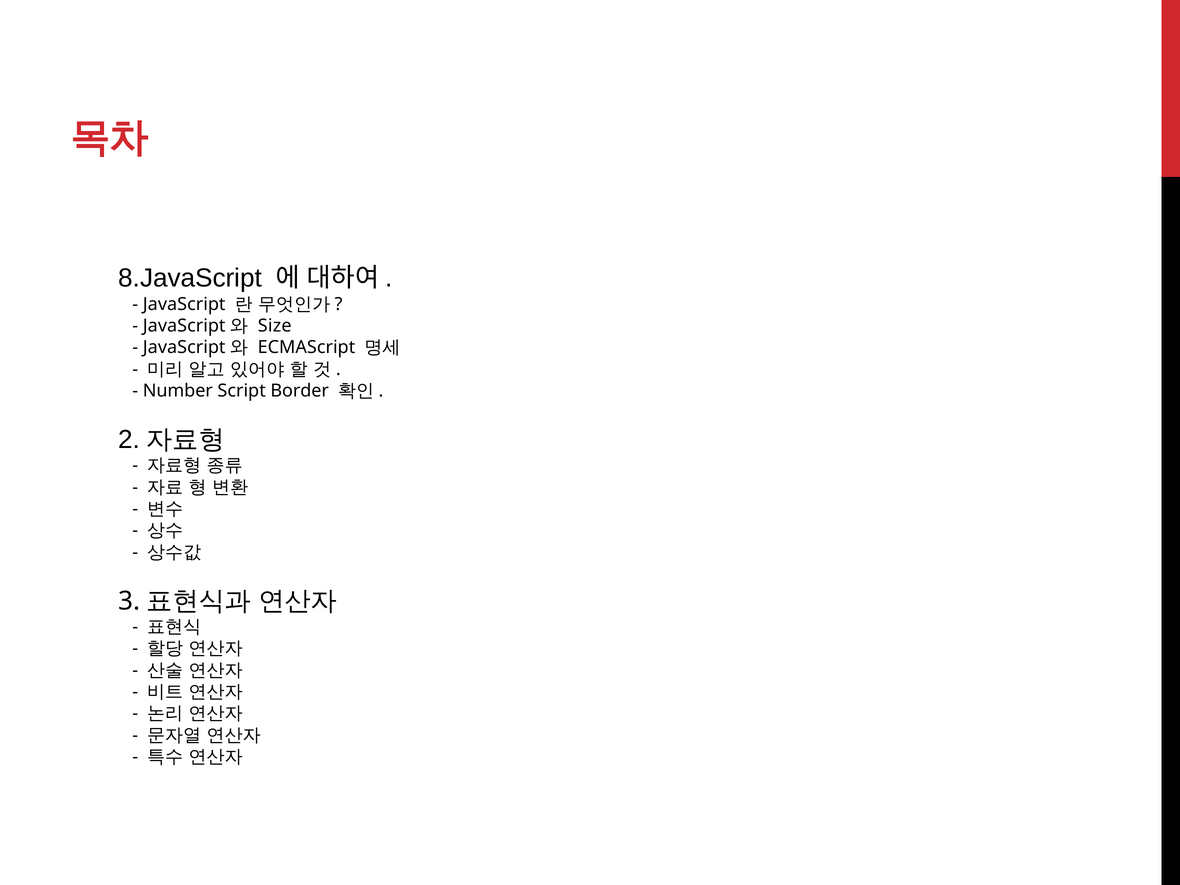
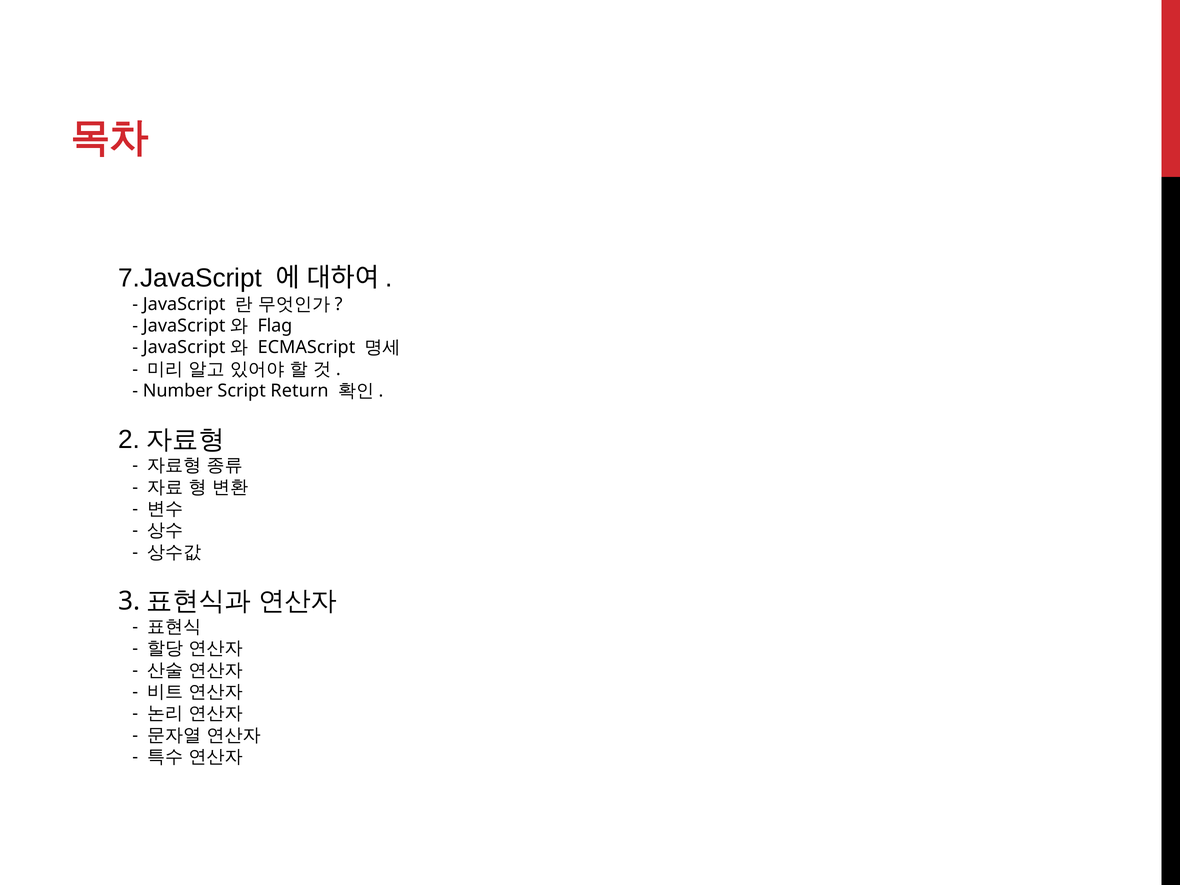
8.JavaScript: 8.JavaScript -> 7.JavaScript (190, 278)
Size: Size -> Flag (275, 326)
Border: Border -> Return (300, 391)
